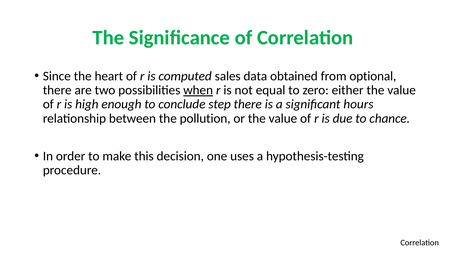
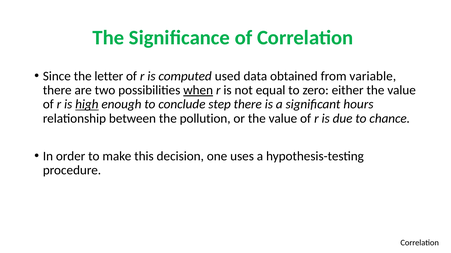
heart: heart -> letter (109, 76)
sales: sales -> used (228, 76)
optional: optional -> variable (373, 76)
high underline: none -> present (87, 105)
